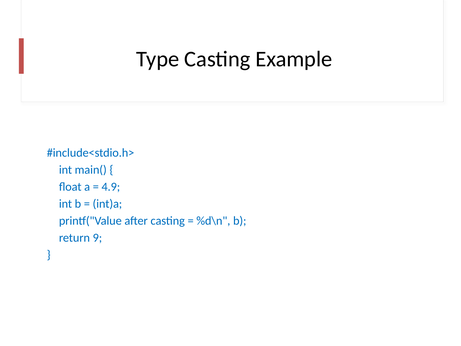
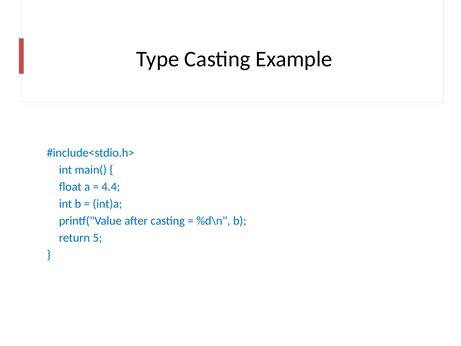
4.9: 4.9 -> 4.4 (111, 187)
9: 9 -> 5 (97, 238)
